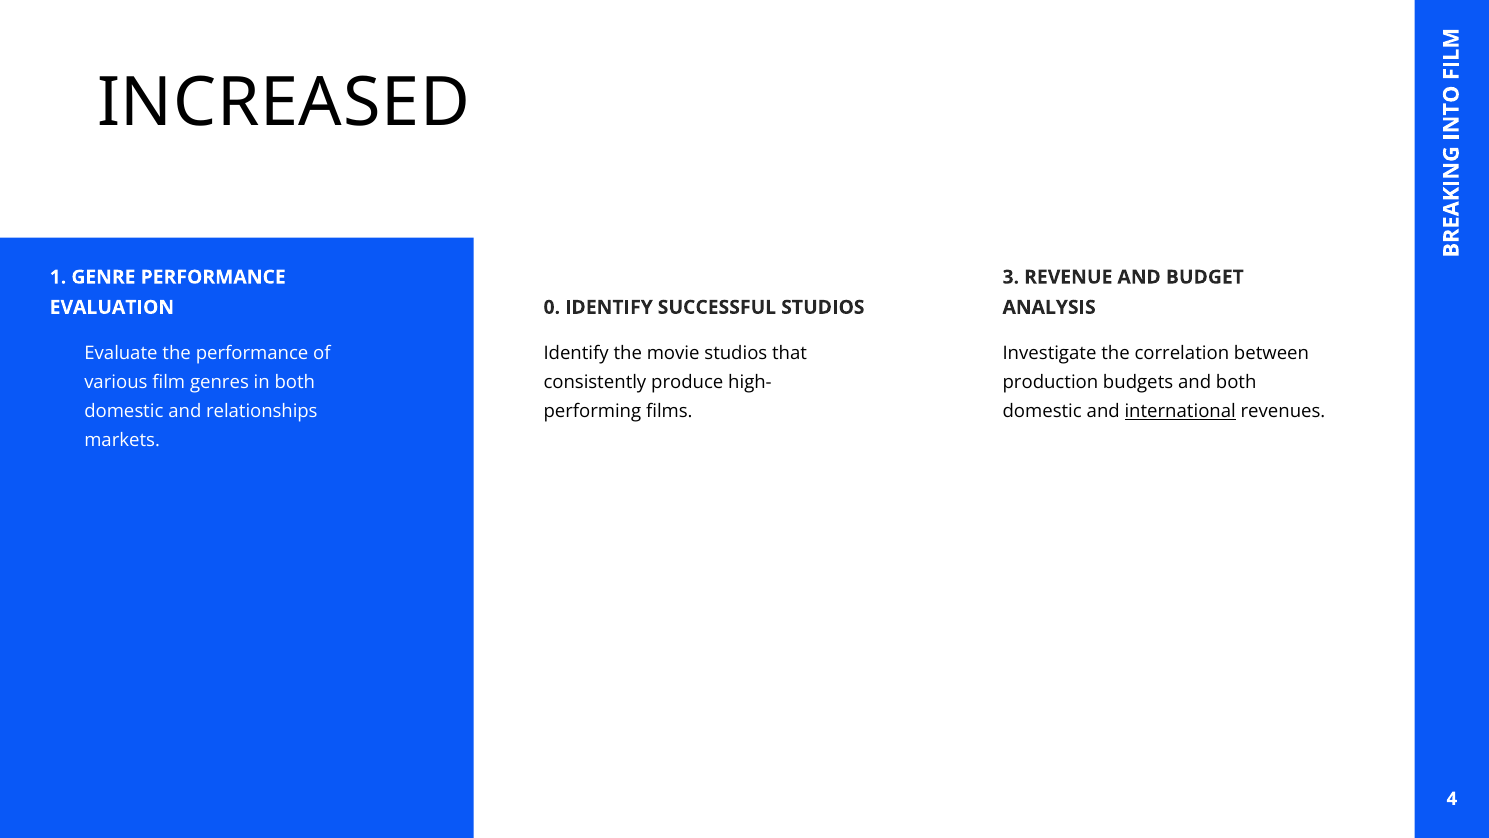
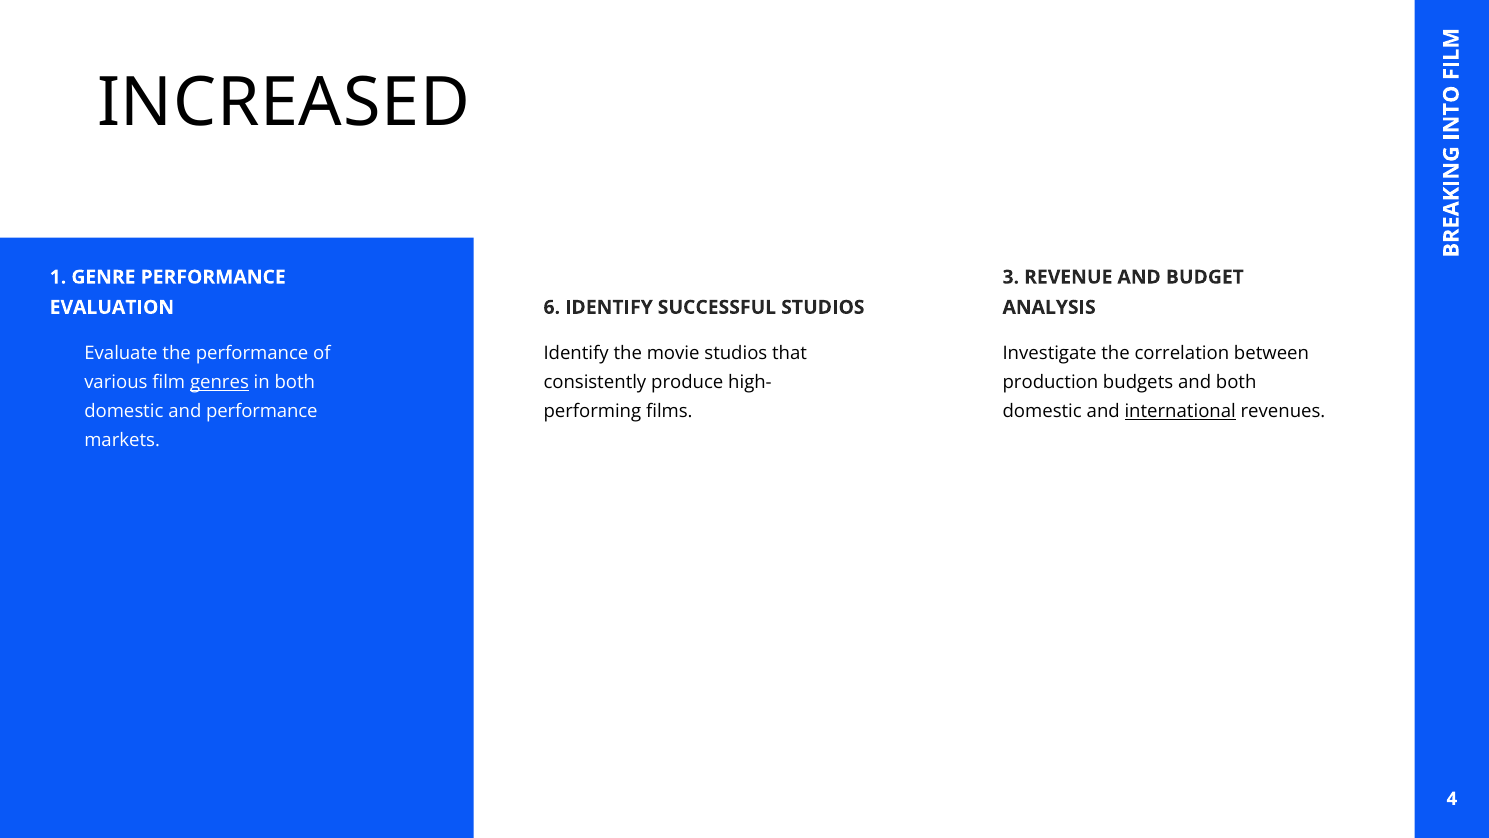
0: 0 -> 6 (552, 307)
genres underline: none -> present (219, 382)
and relationships: relationships -> performance (262, 411)
